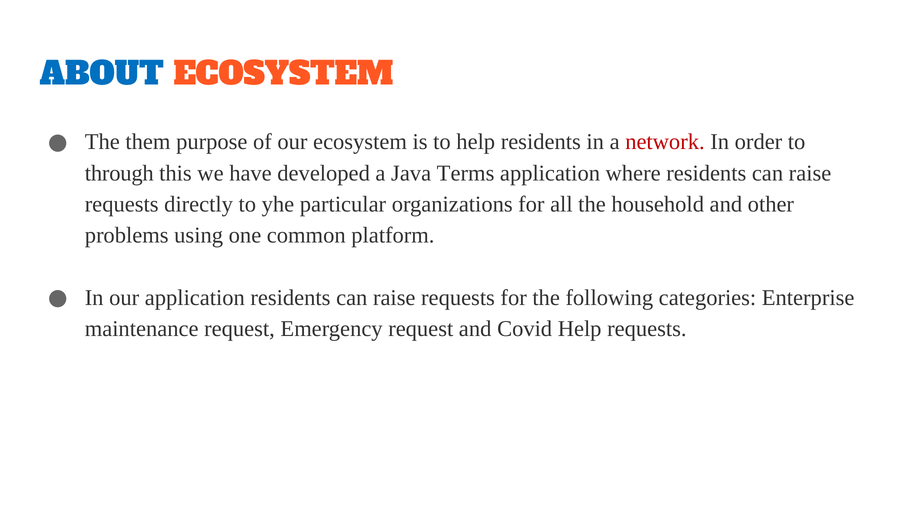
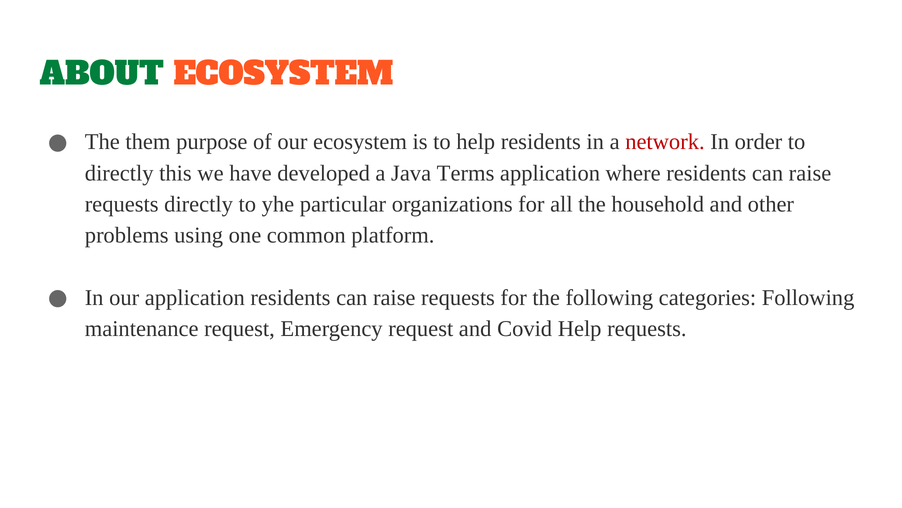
ABOUT colour: blue -> green (102, 74)
through: through -> directly (119, 173)
categories Enterprise: Enterprise -> Following (808, 297)
